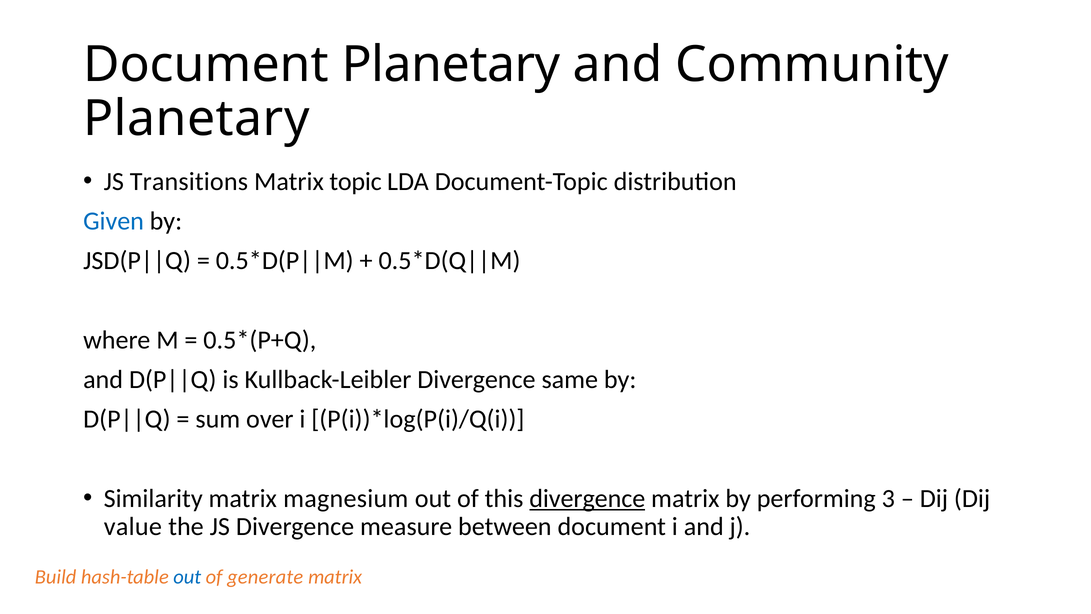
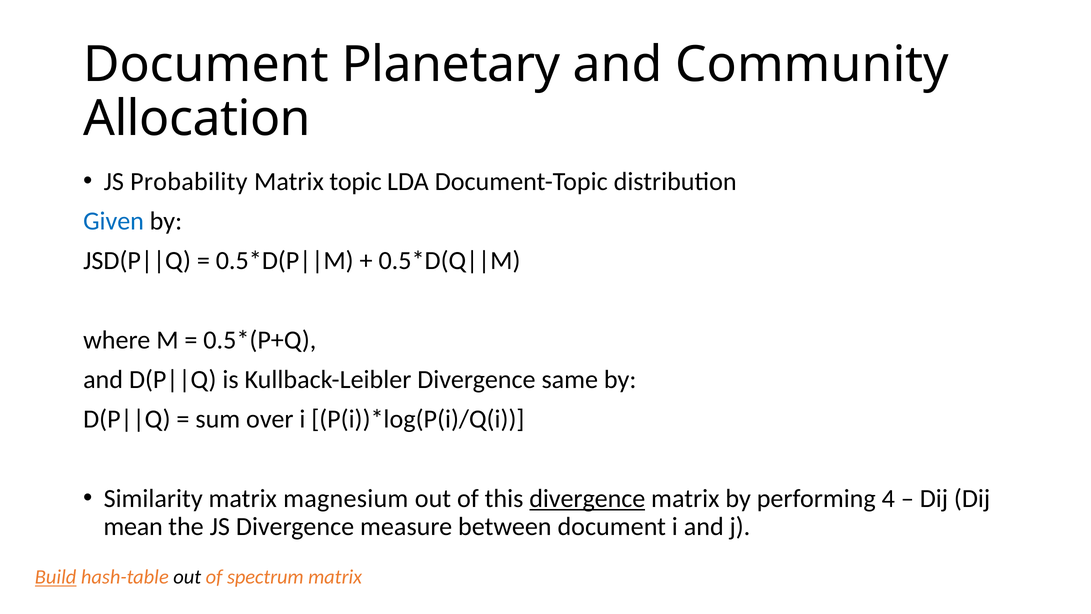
Planetary: Planetary -> Allocation (197, 119)
Transitions: Transitions -> Probability (189, 181)
3: 3 -> 4 (888, 498)
value: value -> mean (133, 526)
Build underline: none -> present (56, 577)
out colour: blue -> black (187, 577)
generate: generate -> spectrum (265, 577)
